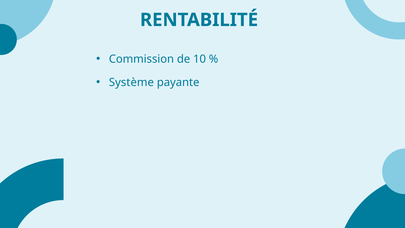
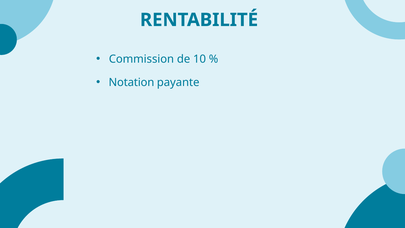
Système: Système -> Notation (131, 82)
